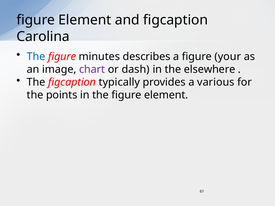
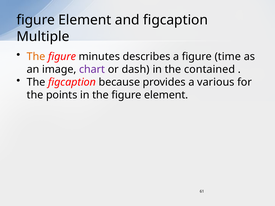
Carolina: Carolina -> Multiple (43, 37)
The colour: blue -> orange (36, 57)
your: your -> time (228, 57)
elsewhere: elsewhere -> contained (210, 69)
typically: typically -> because (119, 82)
